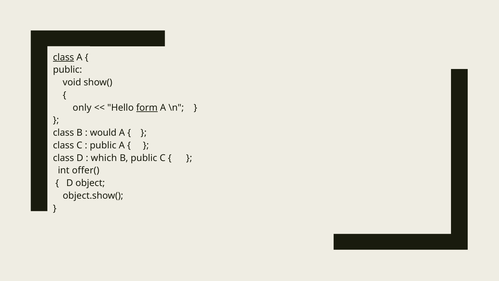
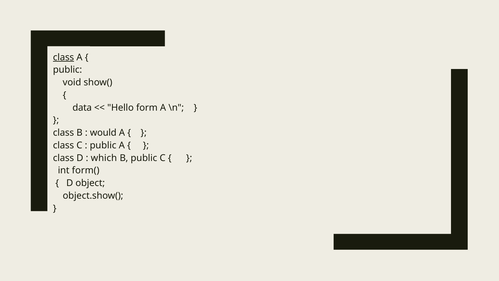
only: only -> data (82, 108)
form underline: present -> none (147, 108)
offer(: offer( -> form( (86, 170)
